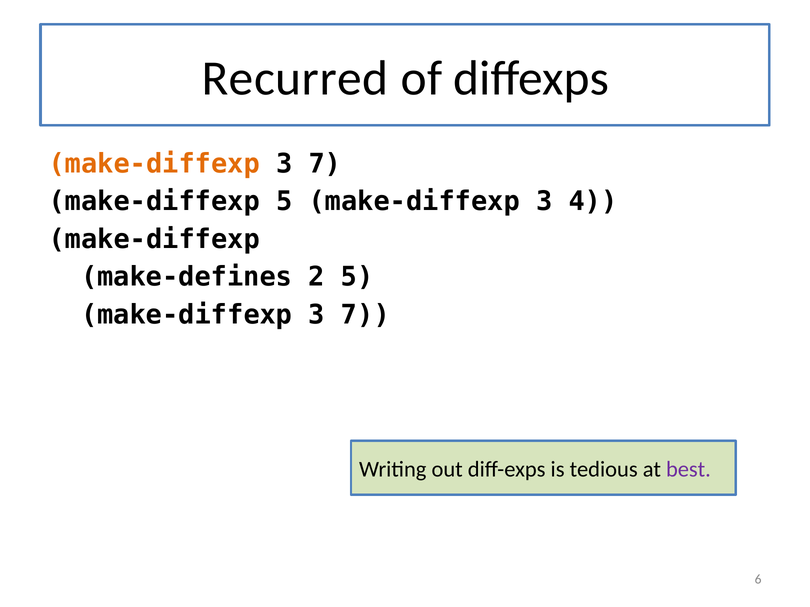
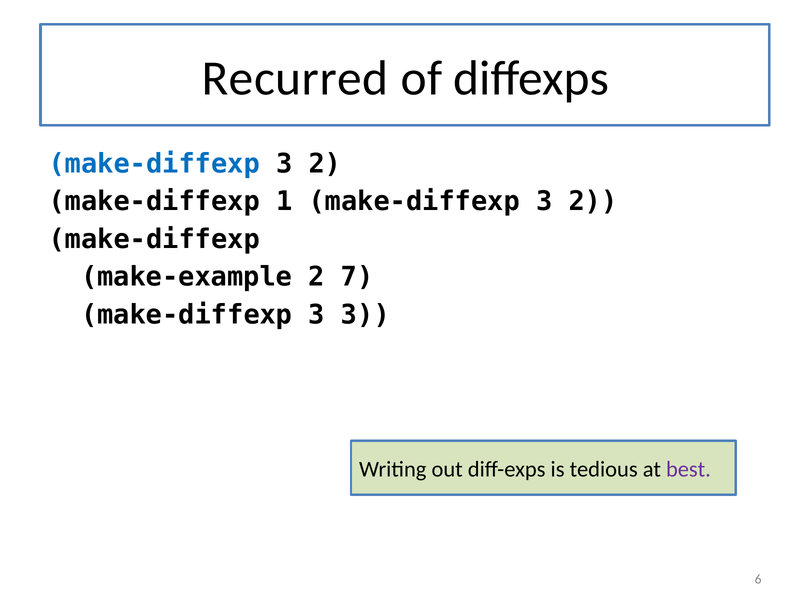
make-diffexp colour: orange -> blue (154, 164)
7: 7 -> 2 (325, 164)
make-diffexp 5: 5 -> 1 (284, 202)
4: 4 -> 2 (593, 202)
make-defines: make-defines -> make-example (187, 277)
2 5: 5 -> 7 (357, 277)
7: 7 -> 3 (365, 315)
